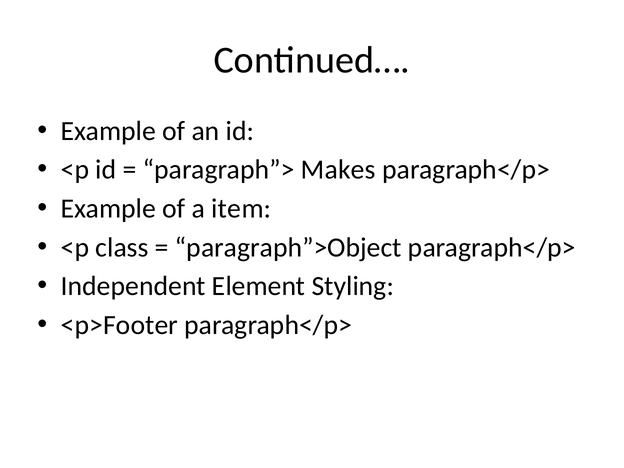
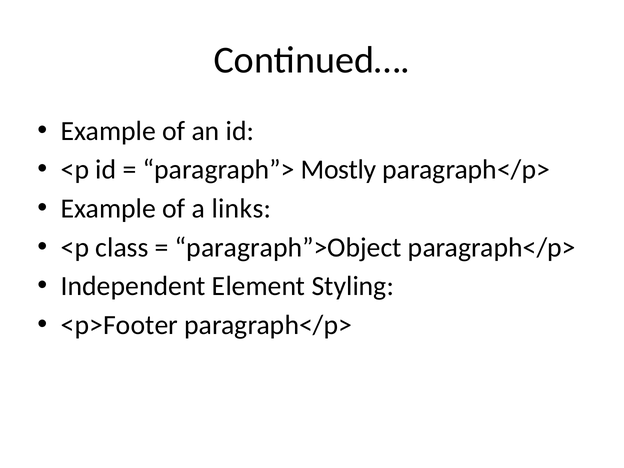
Makes: Makes -> Mostly (339, 170)
item: item -> links (241, 209)
